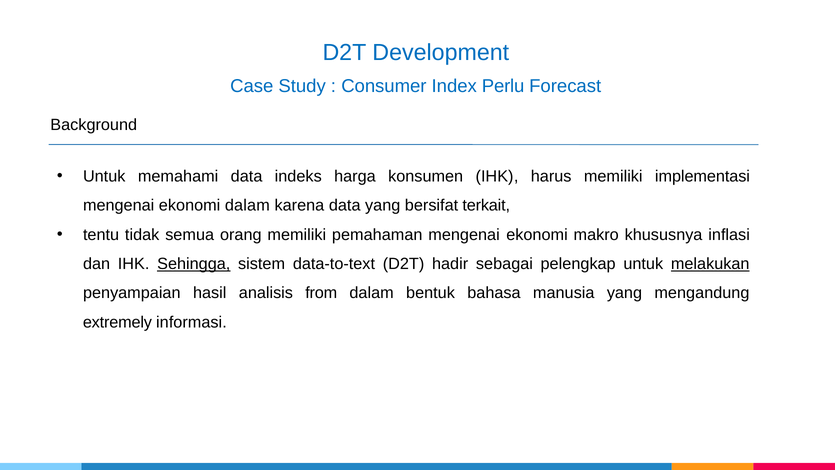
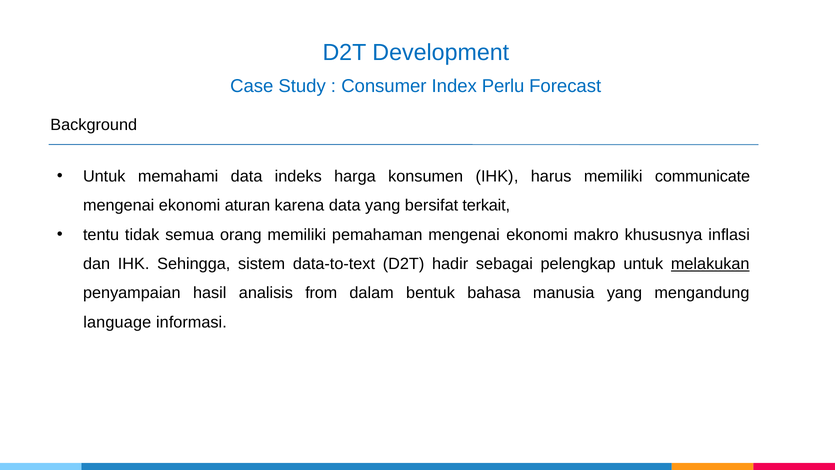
implementasi: implementasi -> communicate (703, 176)
ekonomi dalam: dalam -> aturan (248, 205)
Sehingga underline: present -> none (194, 264)
extremely: extremely -> language (117, 322)
